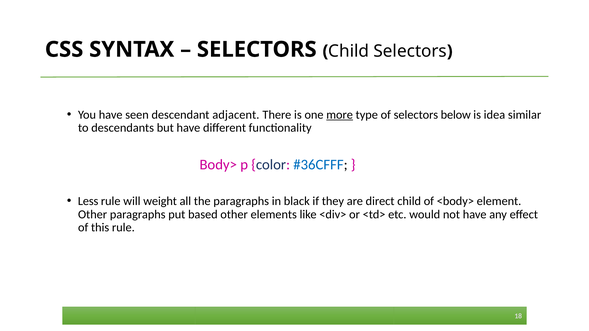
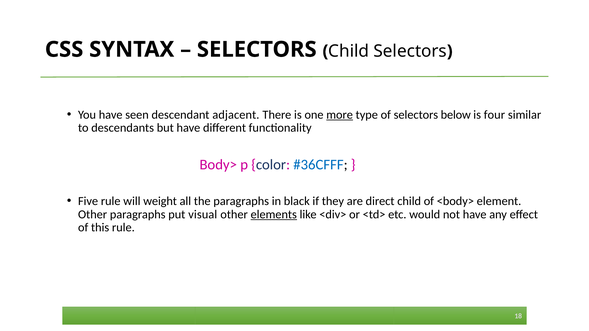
idea: idea -> four (494, 115)
Less: Less -> Five (88, 201)
based: based -> visual (203, 215)
elements underline: none -> present (274, 215)
